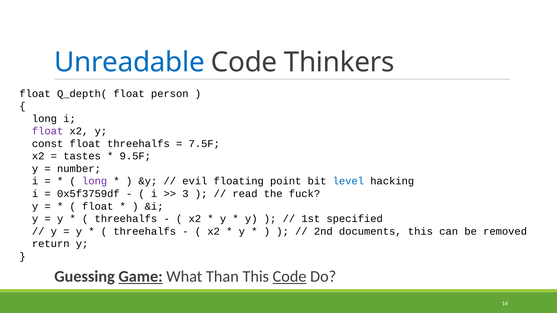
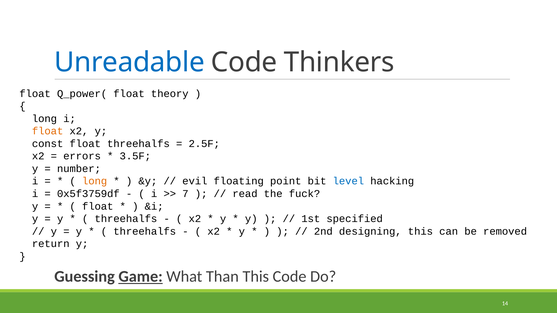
Q_depth(: Q_depth( -> Q_power( (82, 94)
person: person -> theory (170, 94)
float colour: purple -> orange (48, 131)
7.5F: 7.5F -> 2.5F (204, 144)
tastes: tastes -> errors (82, 156)
9.5F: 9.5F -> 3.5F (135, 156)
long colour: purple -> orange (95, 181)
3: 3 -> 7 (185, 194)
documents: documents -> designing (370, 232)
Code underline: present -> none (290, 277)
